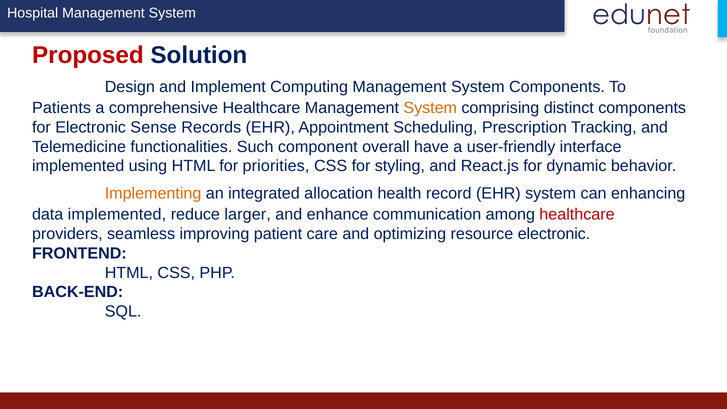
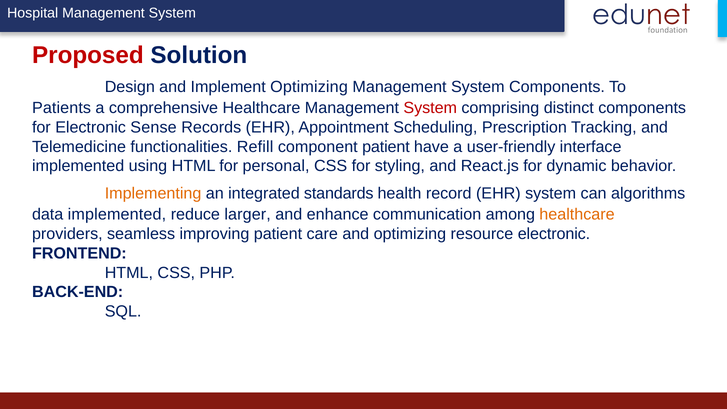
Implement Computing: Computing -> Optimizing (309, 87)
System colour: orange -> red (430, 108)
Such: Such -> Refill (255, 147)
component overall: overall -> patient (386, 147)
priorities: priorities -> personal (276, 166)
allocation: allocation -> standards (339, 194)
enhancing: enhancing -> algorithms (648, 194)
healthcare colour: red -> orange (577, 215)
